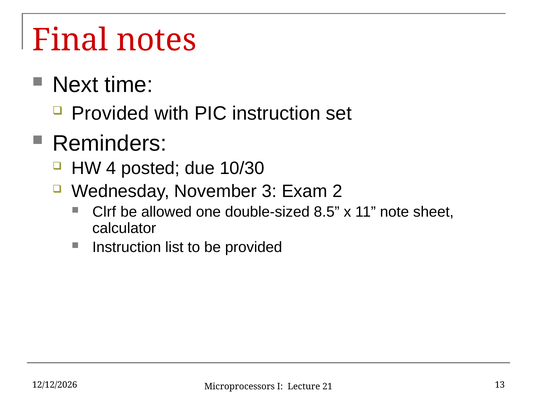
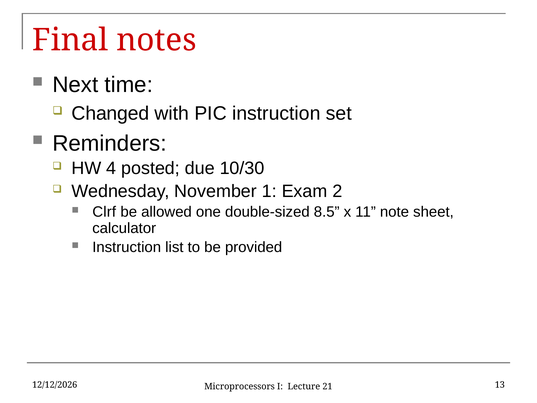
Provided: Provided -> Changed (110, 114)
3: 3 -> 1 (269, 191)
